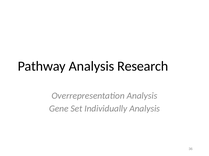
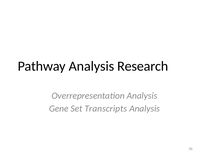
Individually: Individually -> Transcripts (106, 109)
